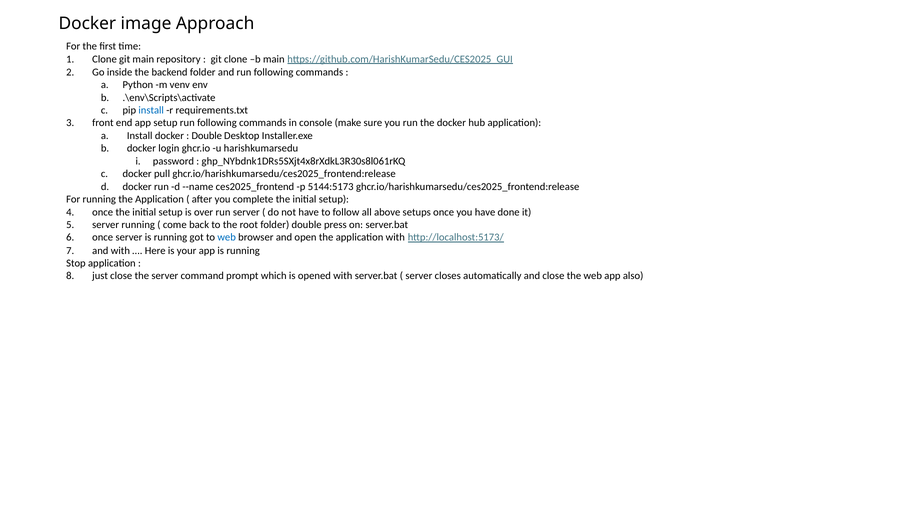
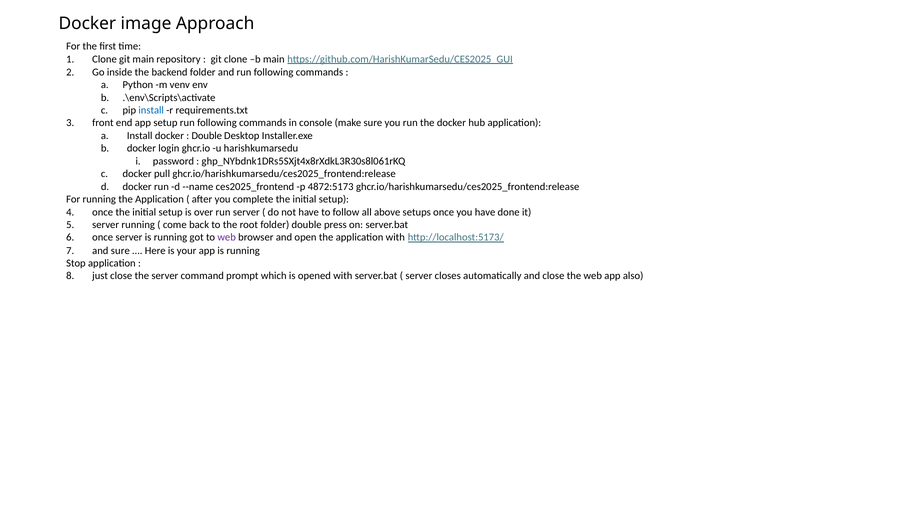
5144:5173: 5144:5173 -> 4872:5173 (331, 187)
web colour: blue -> purple (227, 237)
and with: with -> sure (120, 250)
